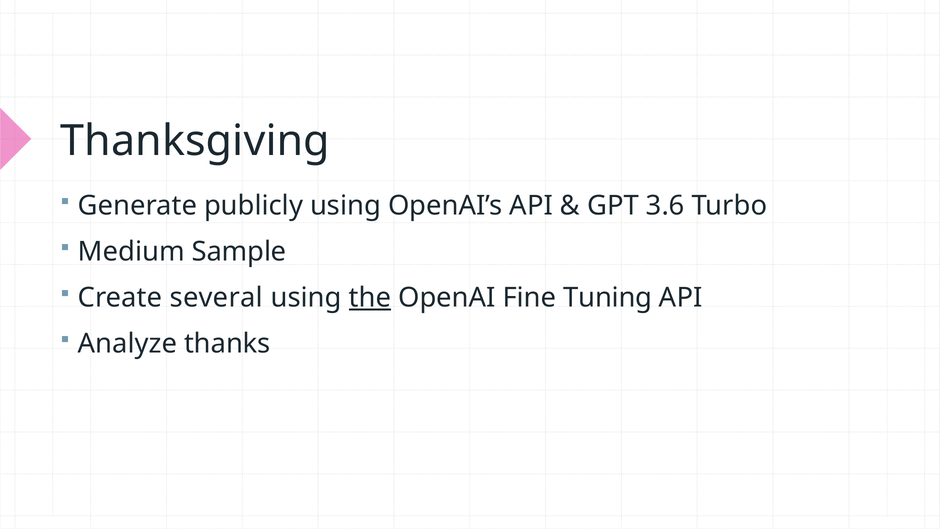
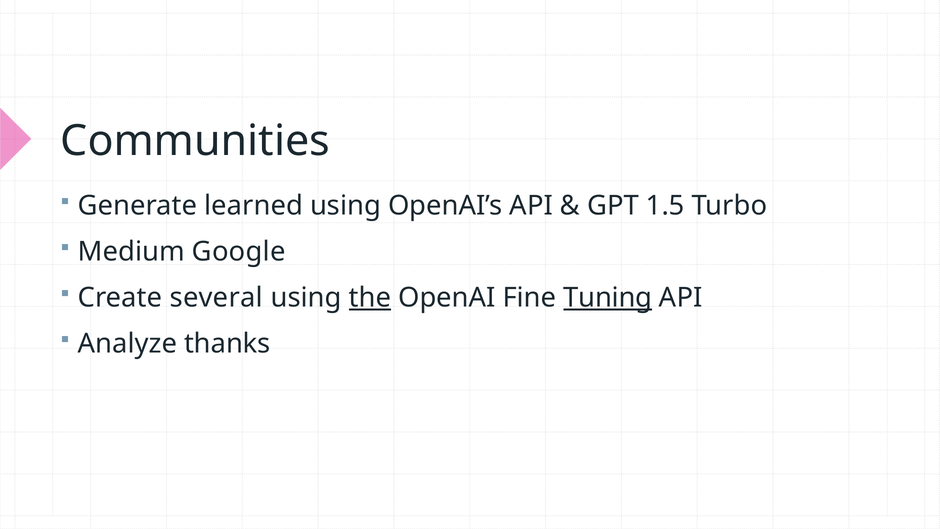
Thanksgiving: Thanksgiving -> Communities (195, 141)
publicly: publicly -> learned (254, 206)
3.6: 3.6 -> 1.5 (665, 206)
Sample: Sample -> Google (239, 252)
Tuning underline: none -> present (608, 298)
